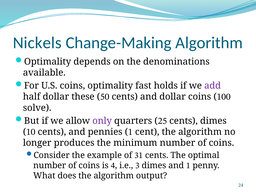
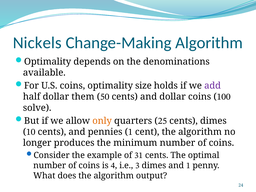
fast: fast -> size (143, 86)
these: these -> them (83, 97)
only colour: purple -> orange (102, 121)
